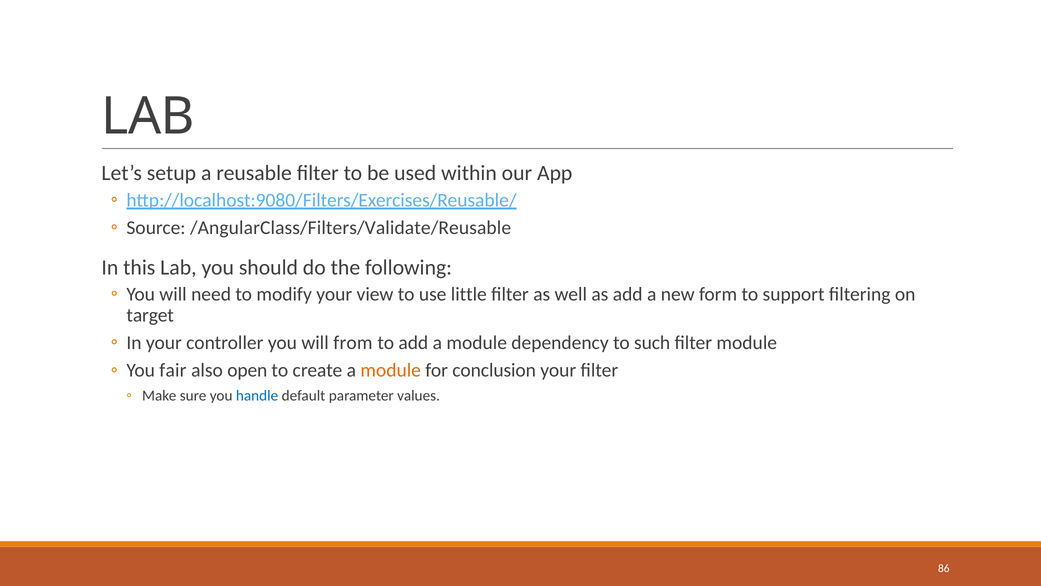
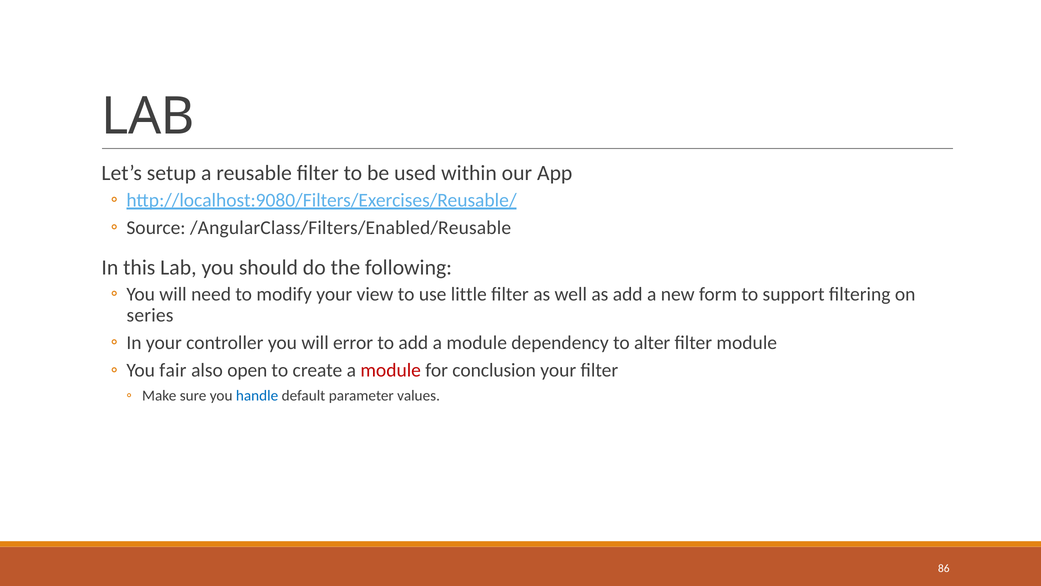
/AngularClass/Filters/Validate/Reusable: /AngularClass/Filters/Validate/Reusable -> /AngularClass/Filters/Enabled/Reusable (351, 228)
target: target -> series (150, 315)
from: from -> error (353, 343)
such: such -> alter (652, 343)
module colour: orange -> red (391, 370)
